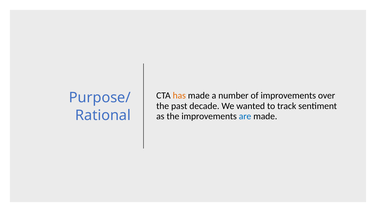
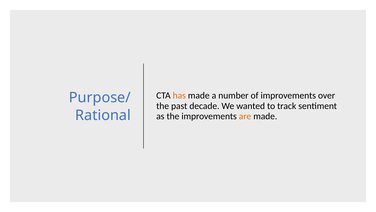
are colour: blue -> orange (245, 116)
